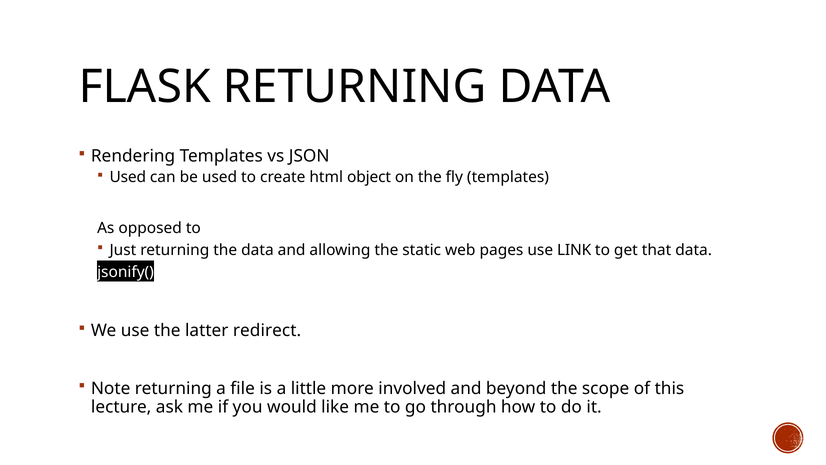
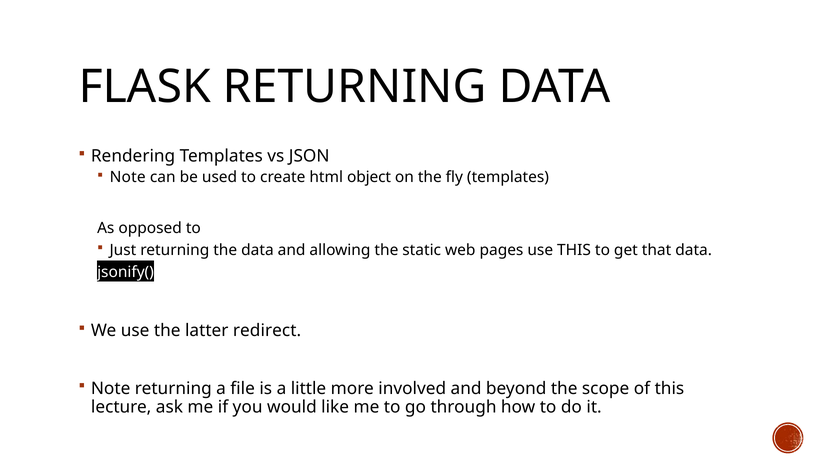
Used: Used -> Note (128, 177)
use LINK: LINK -> THIS (574, 250)
